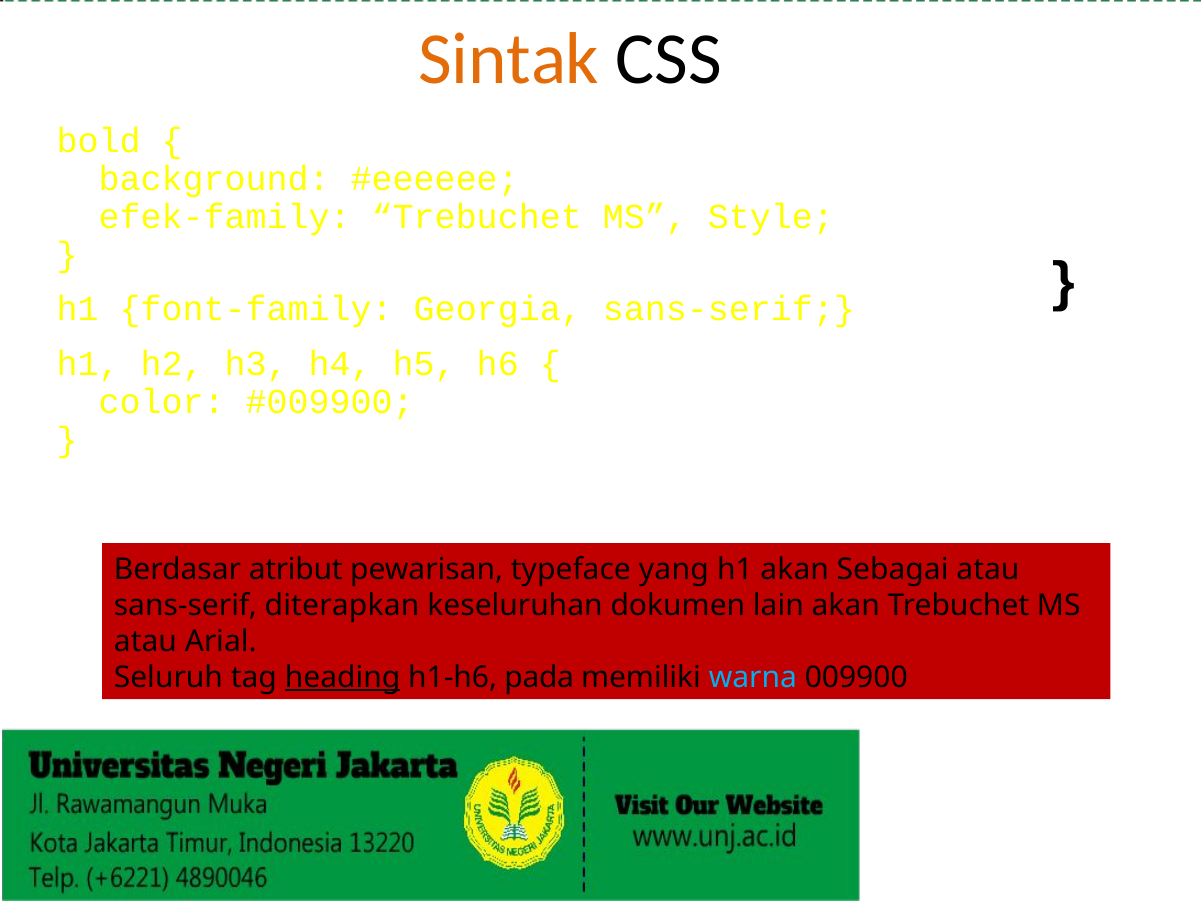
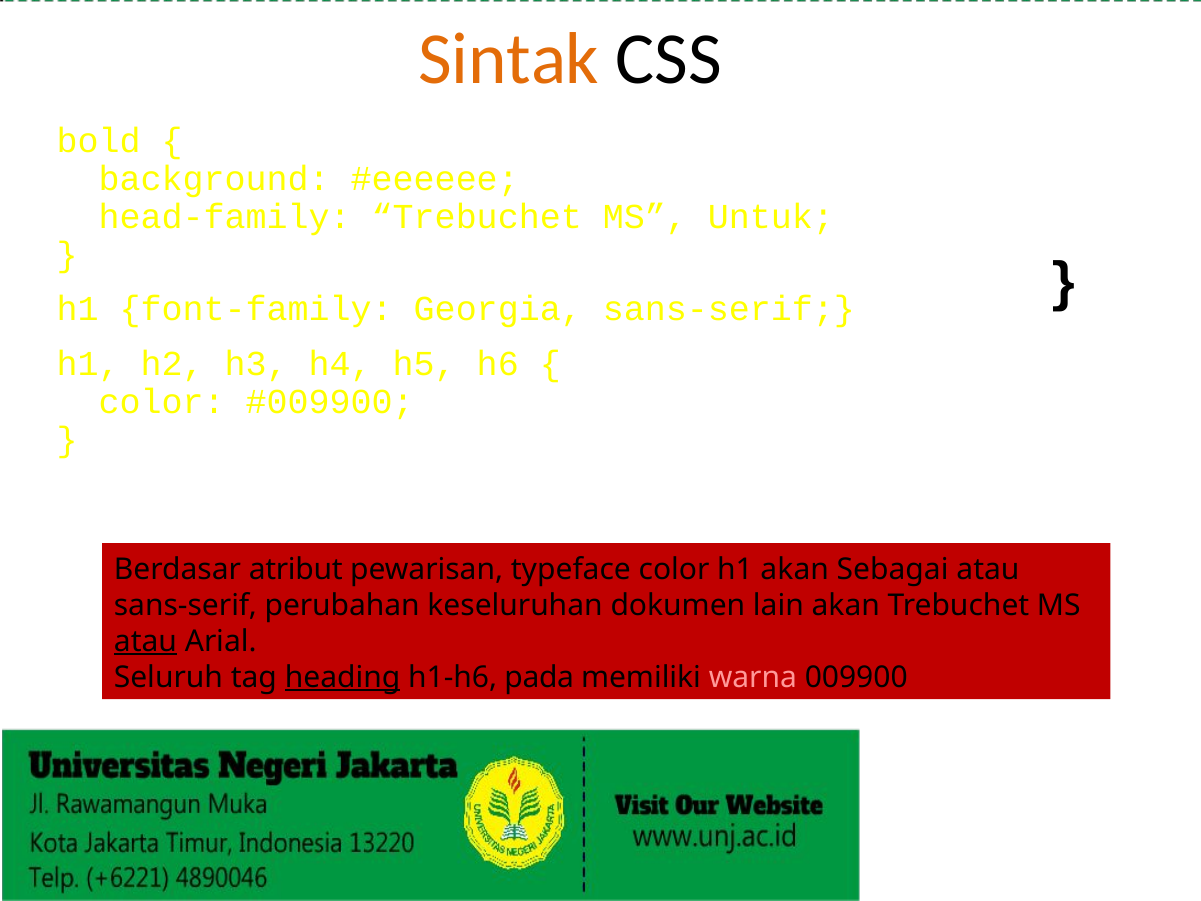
efek-family: efek-family -> head-family (225, 217)
Style: Style -> Untuk (771, 217)
typeface yang: yang -> color (674, 569)
diterapkan: diterapkan -> perubahan (342, 605)
atau underline: none -> present (146, 641)
warna colour: light blue -> pink (753, 677)
